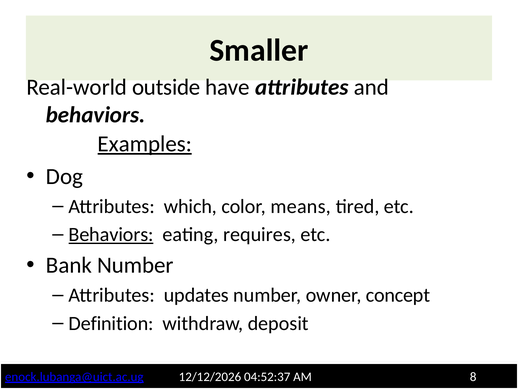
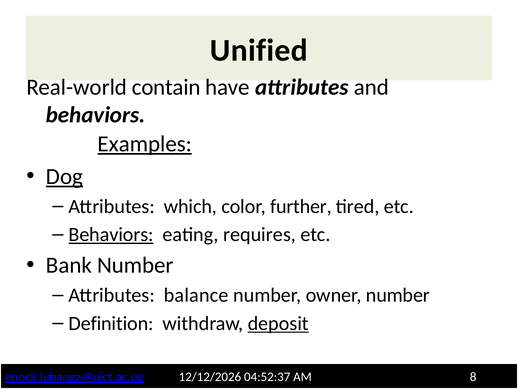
Smaller: Smaller -> Unified (259, 50)
outside: outside -> contain (166, 87)
Dog underline: none -> present (64, 176)
means: means -> further (301, 206)
updates: updates -> balance (196, 295)
owner concept: concept -> number (398, 295)
deposit underline: none -> present (278, 323)
